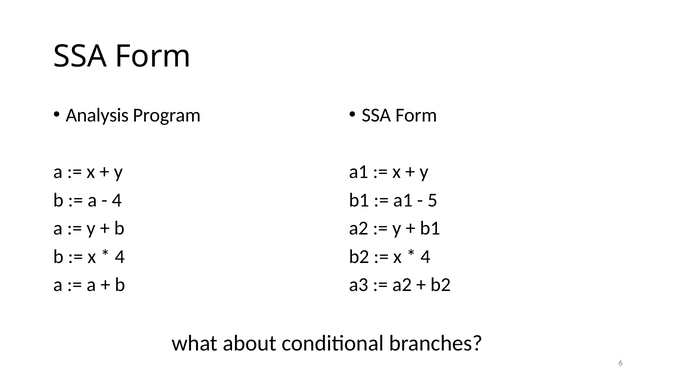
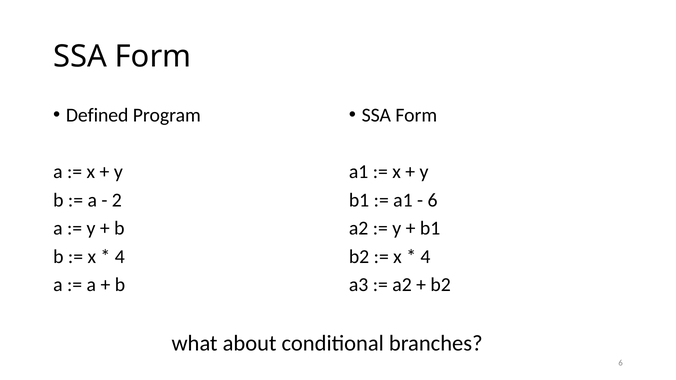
Analysis: Analysis -> Defined (97, 115)
4: 4 -> 2 (117, 200)
5: 5 -> 6 (433, 200)
